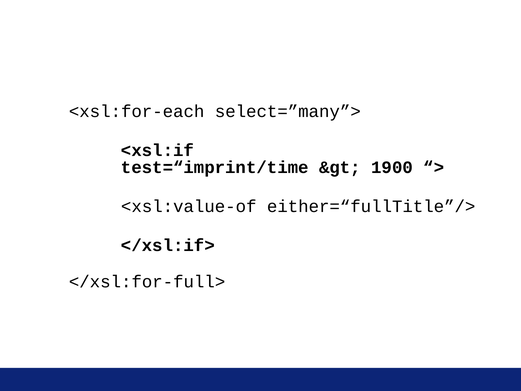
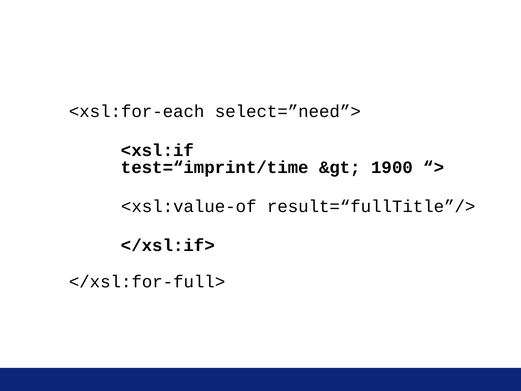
select=”many”>: select=”many”> -> select=”need”> (288, 111)
either=“fullTitle”/>: either=“fullTitle”/> -> result=“fullTitle”/> (371, 206)
